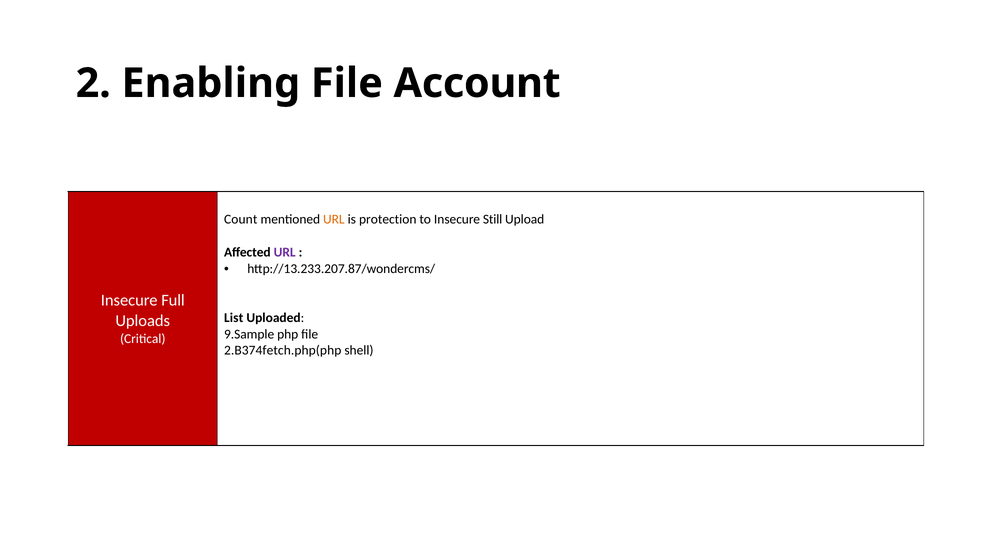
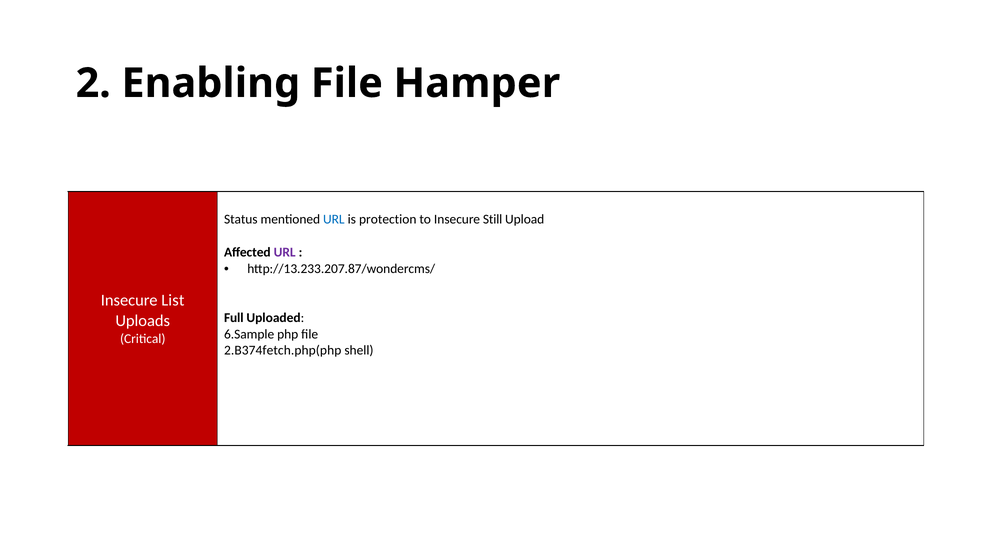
Account: Account -> Hamper (477, 83)
Count: Count -> Status (241, 219)
URL colour: orange -> blue (334, 219)
Full: Full -> List (173, 300)
List: List -> Full (234, 318)
9.Sample: 9.Sample -> 6.Sample (249, 334)
